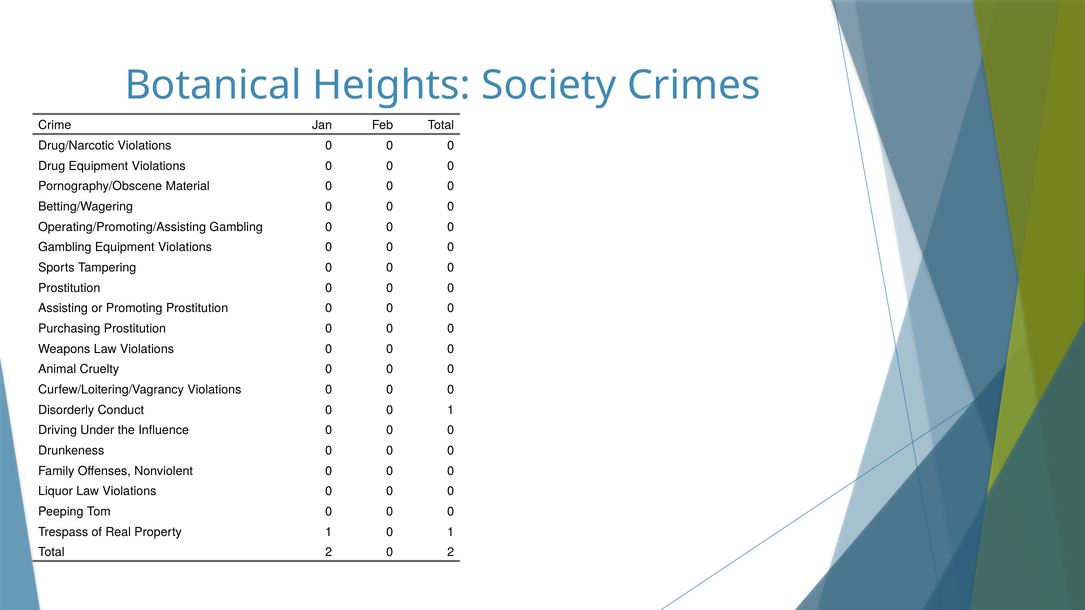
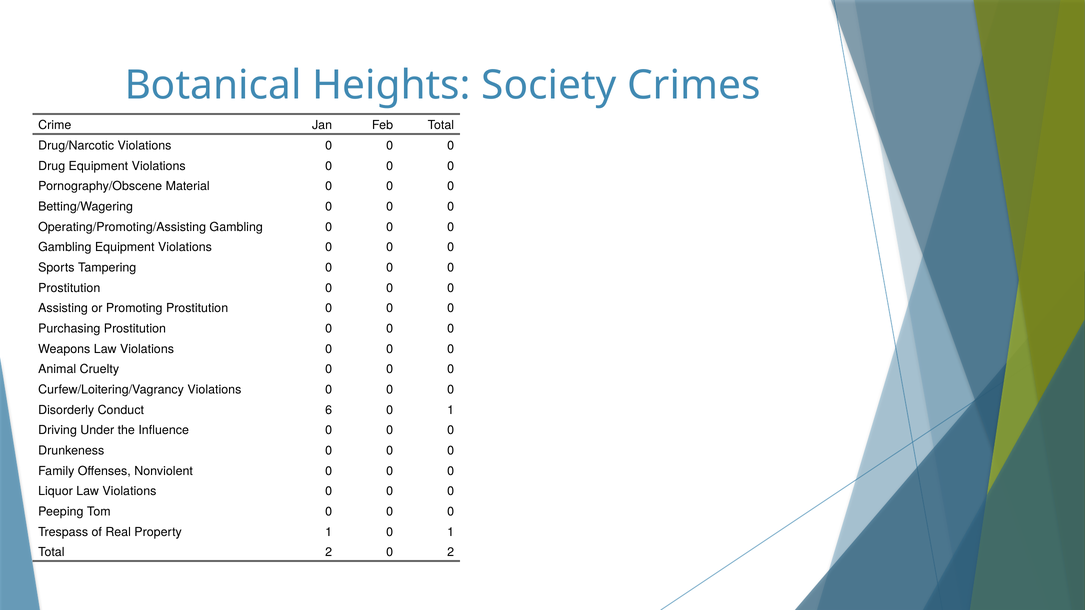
Conduct 0: 0 -> 6 (329, 410)
